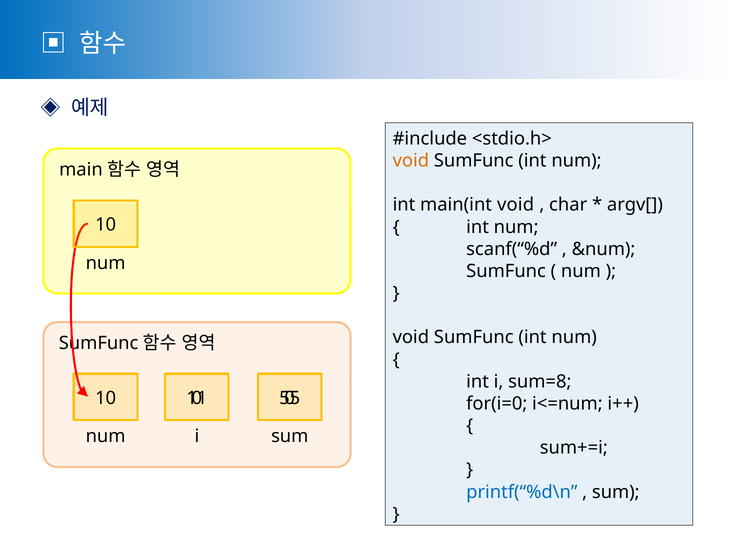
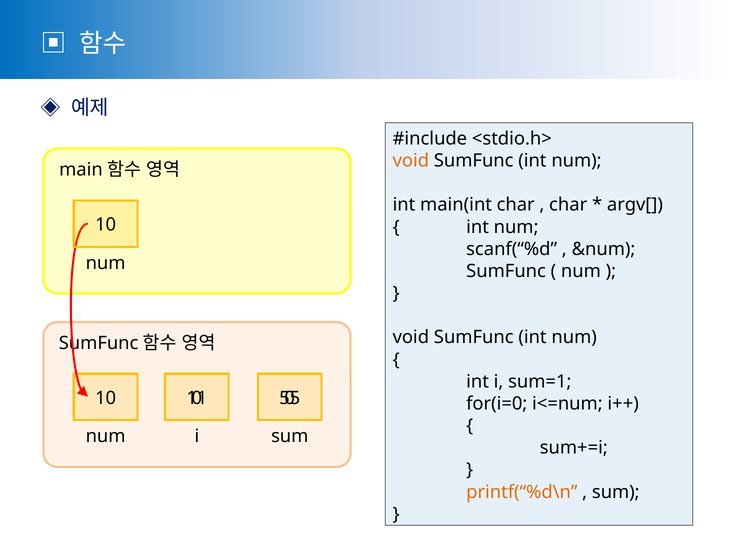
main(int void: void -> char (516, 205)
sum=8: sum=8 -> sum=1 (540, 382)
printf(“%d\n colour: blue -> orange (522, 492)
